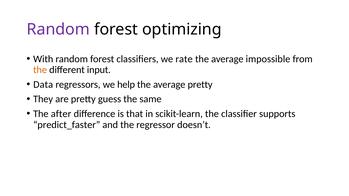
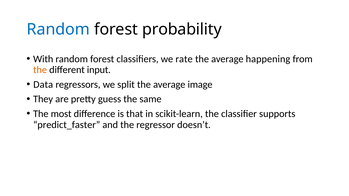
Random colour: purple -> blue (58, 29)
optimizing: optimizing -> probability (182, 29)
impossible: impossible -> happening (268, 59)
help: help -> split (126, 85)
average pretty: pretty -> image (200, 85)
after: after -> most (61, 114)
